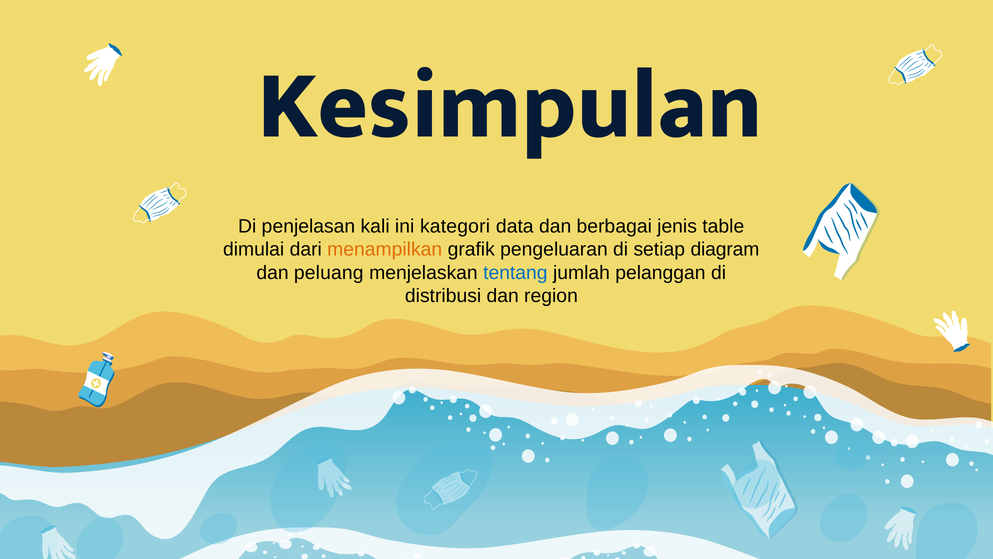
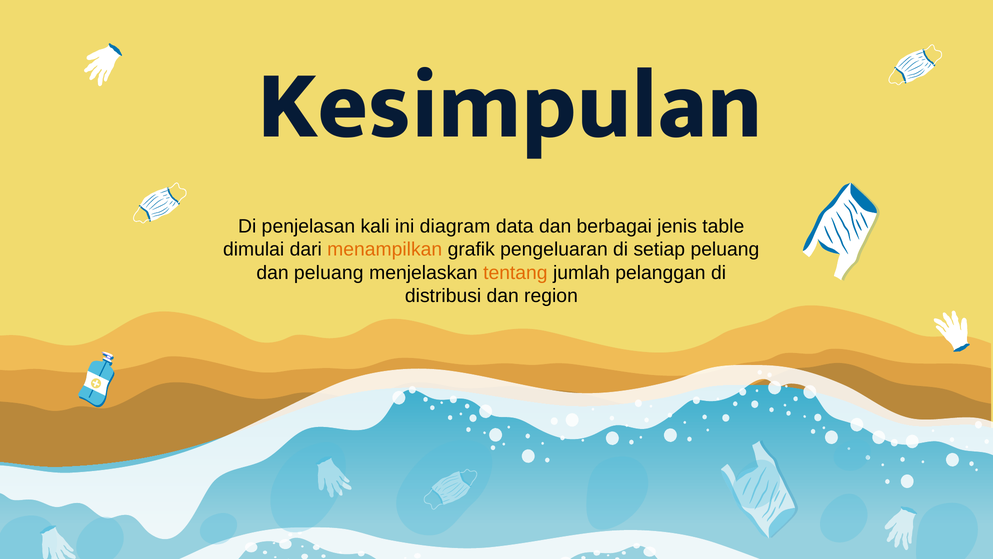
kategori: kategori -> diagram (455, 226)
setiap diagram: diagram -> peluang (725, 249)
tentang colour: blue -> orange (515, 273)
